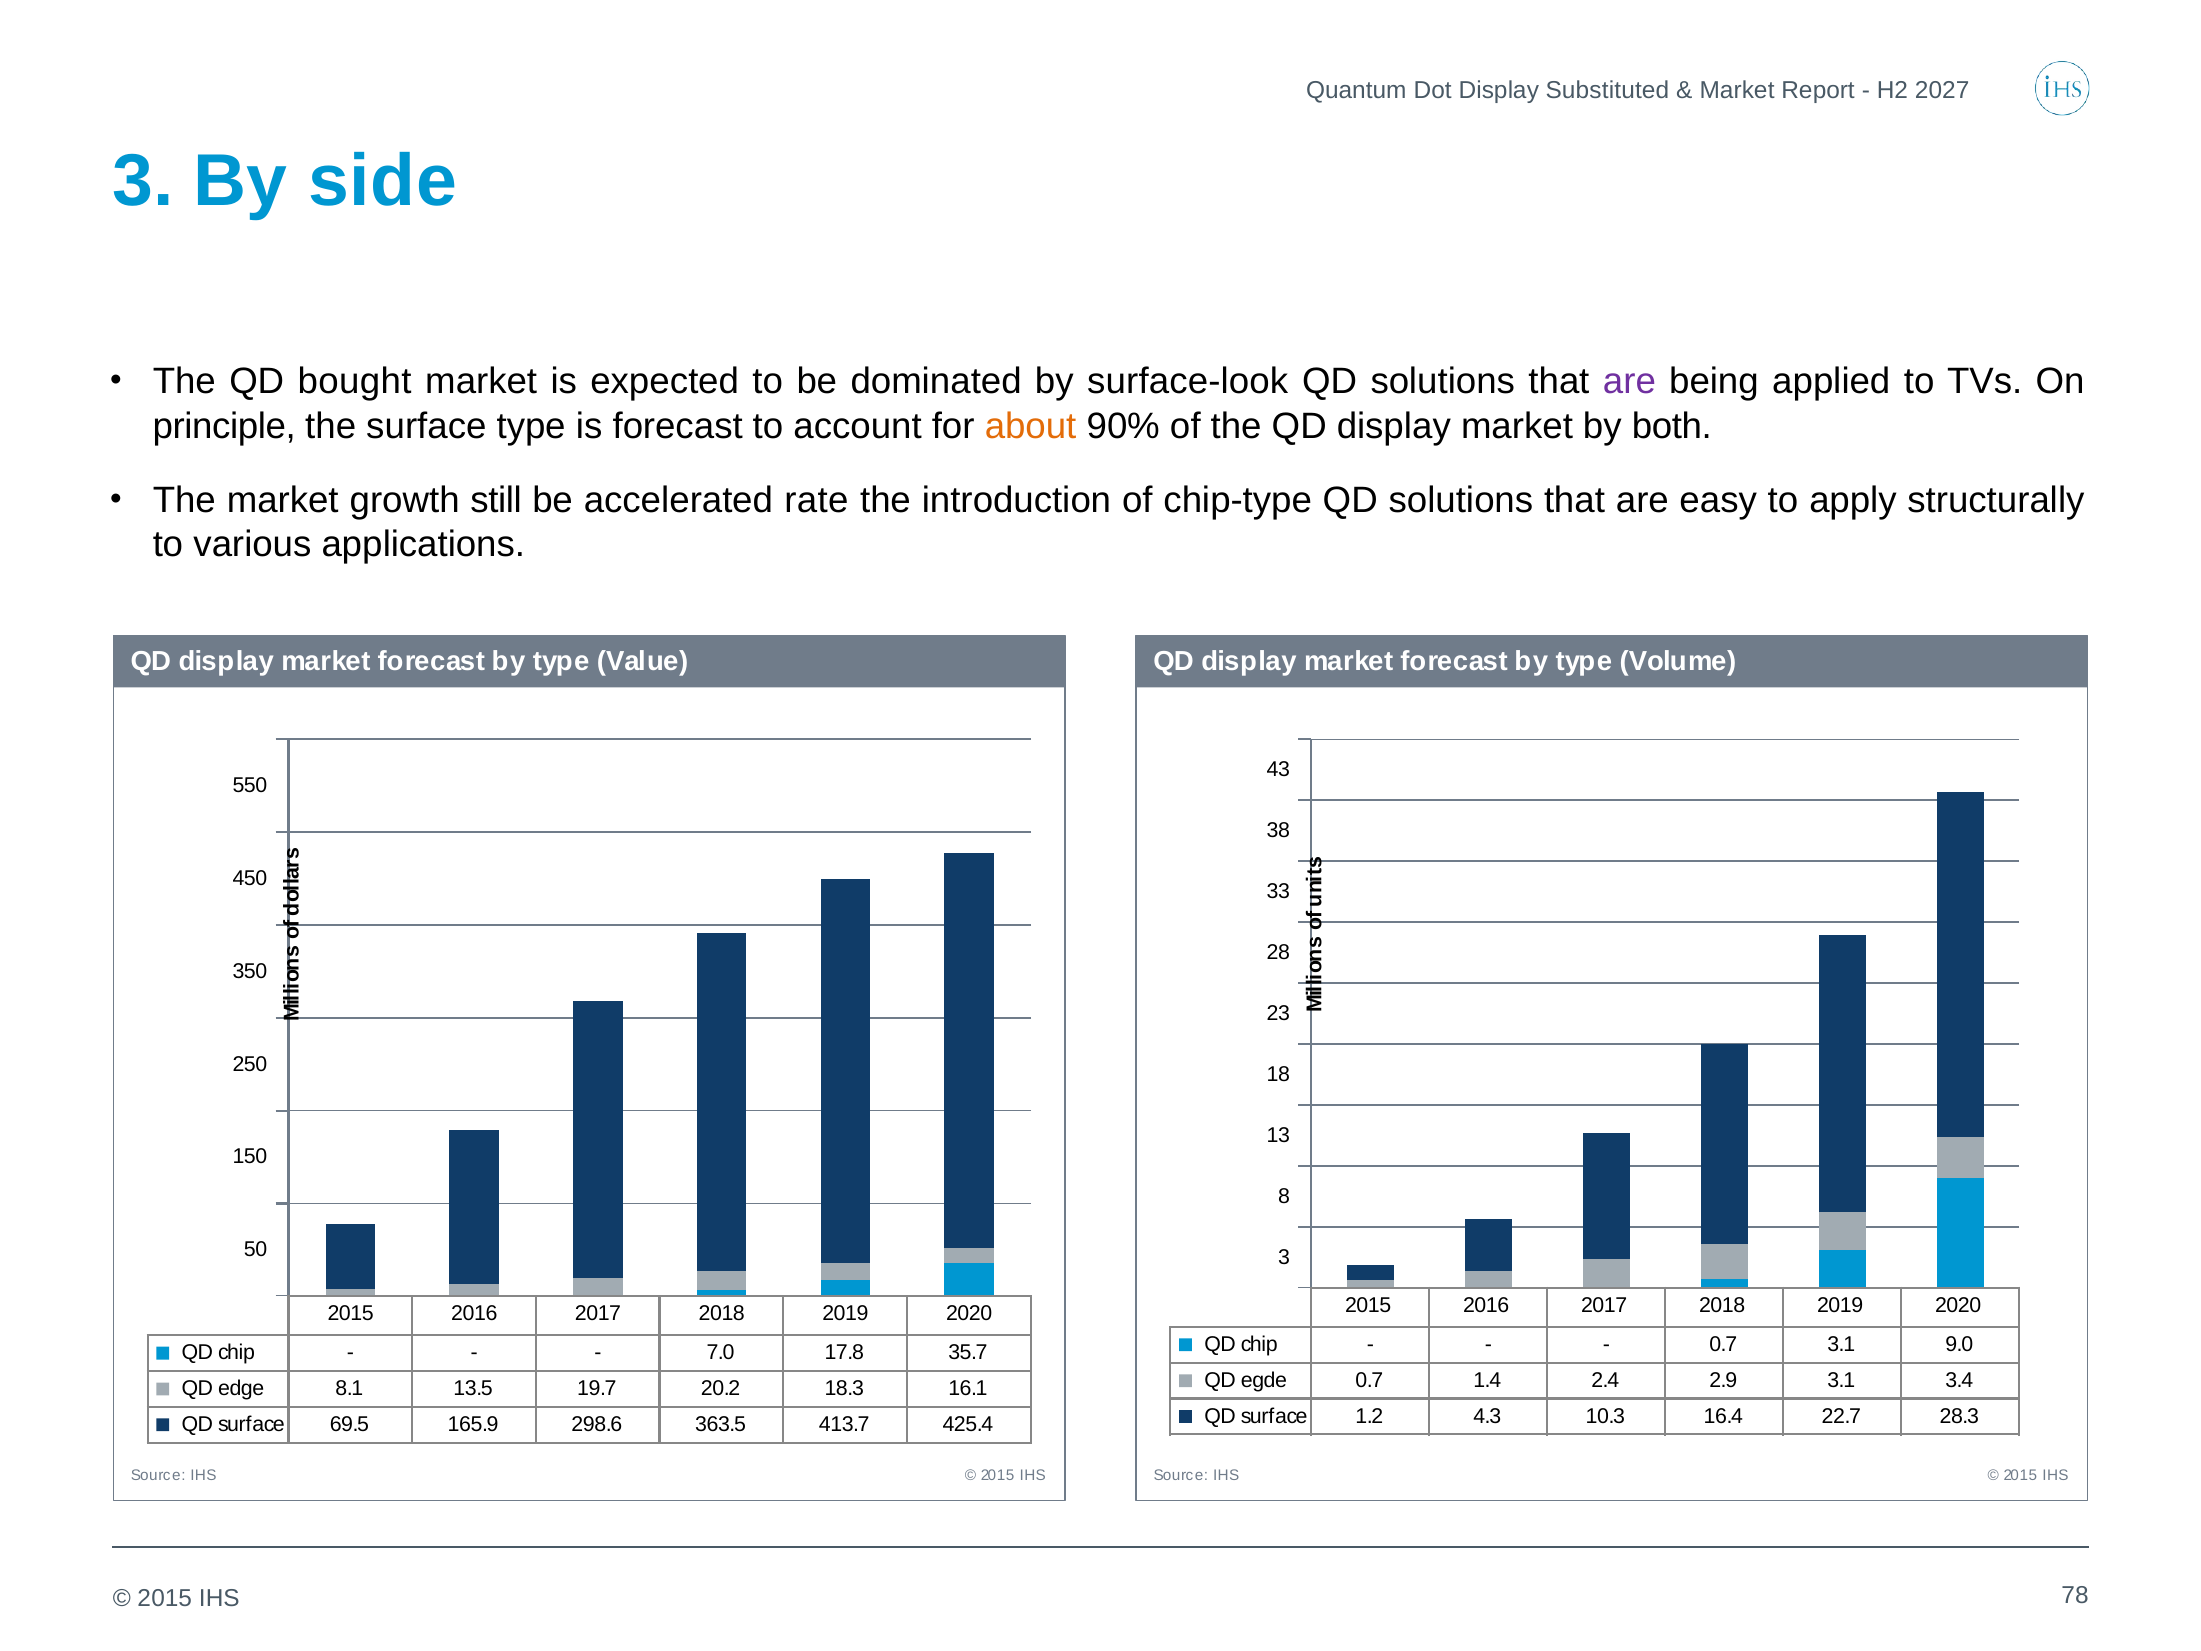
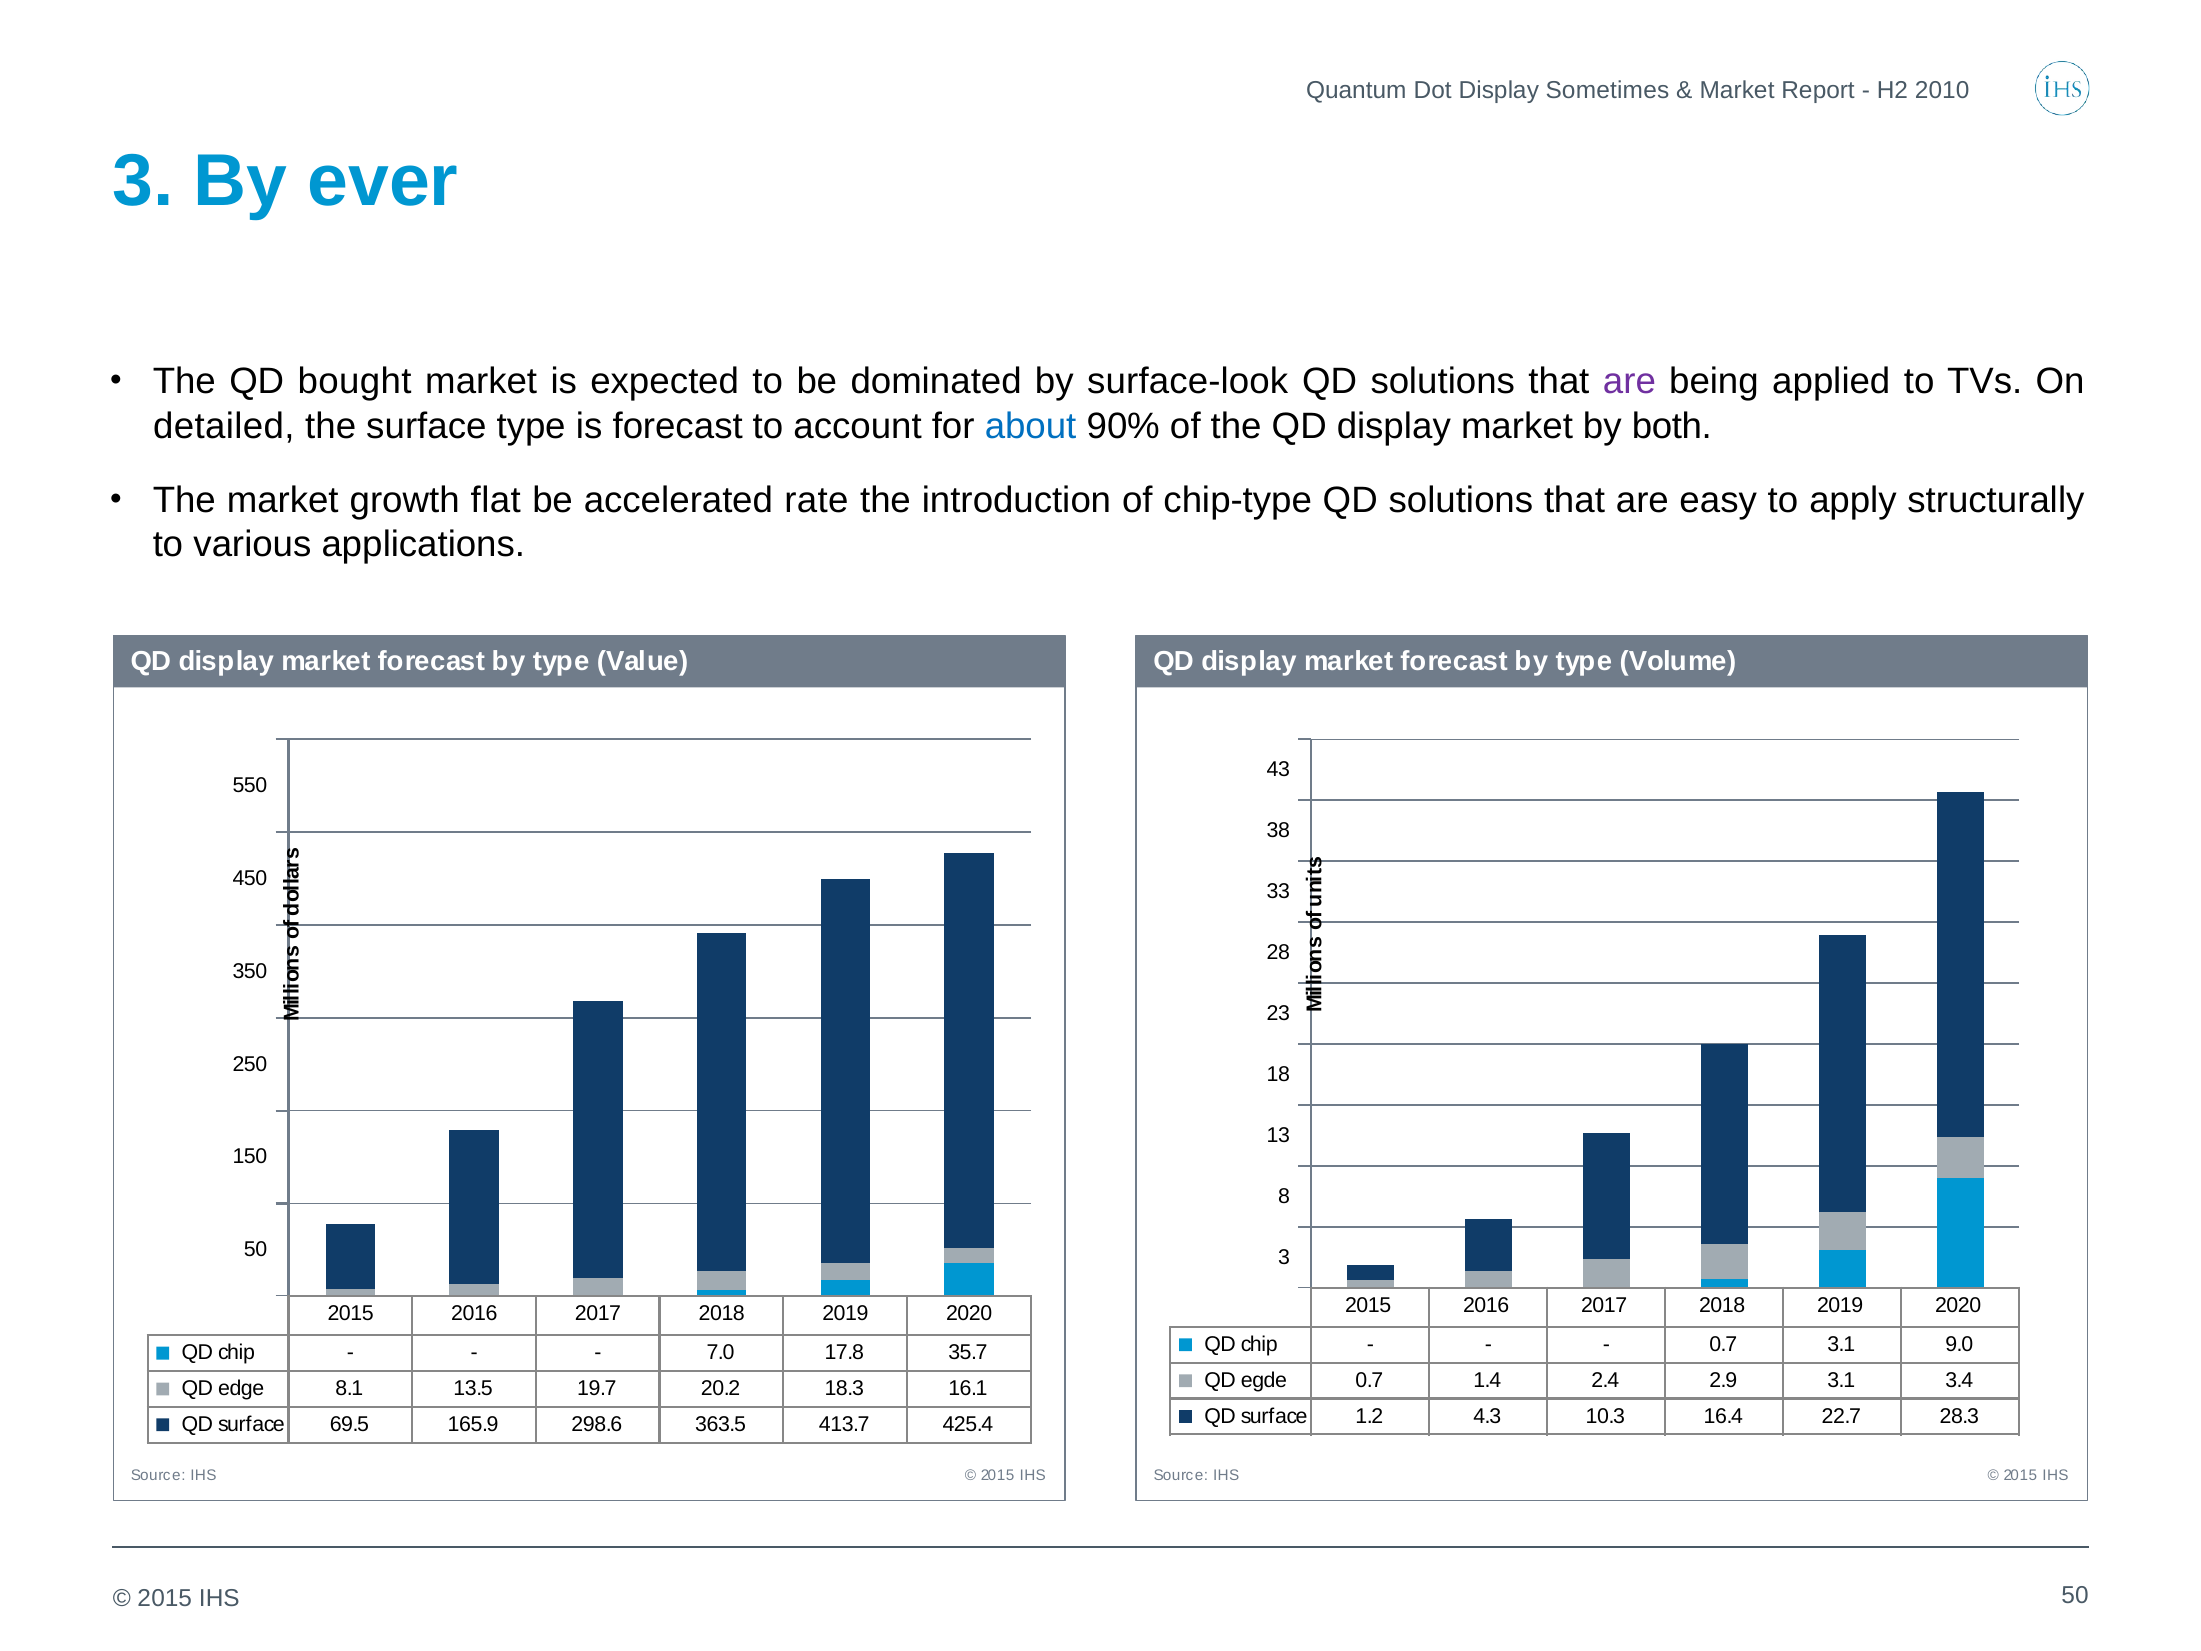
Substituted: Substituted -> Sometimes (1607, 90)
2027: 2027 -> 2010 (1942, 90)
side: side -> ever (383, 181)
principle: principle -> detailed (224, 426)
about colour: orange -> blue (1031, 426)
still: still -> flat (496, 500)
78: 78 -> 50 (2075, 1595)
